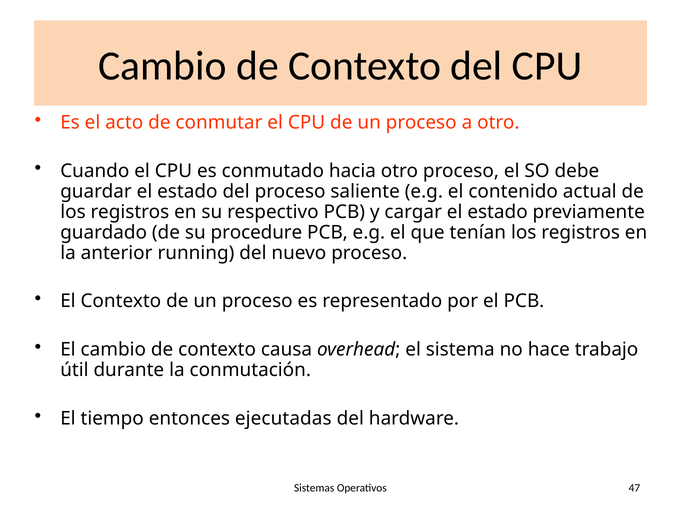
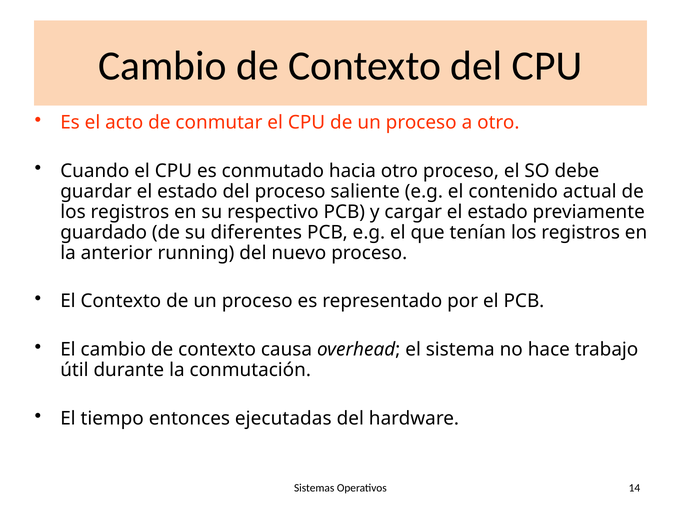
procedure: procedure -> diferentes (256, 232)
47: 47 -> 14 (634, 488)
